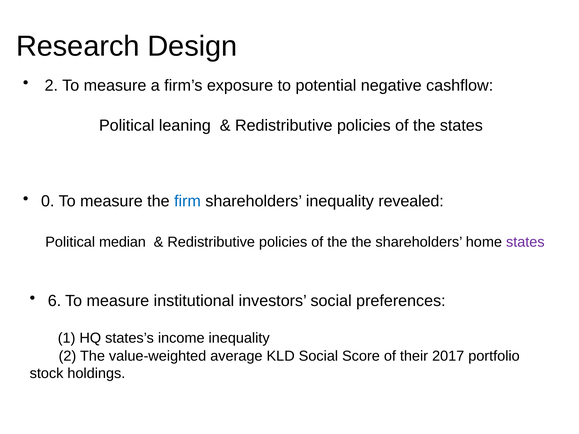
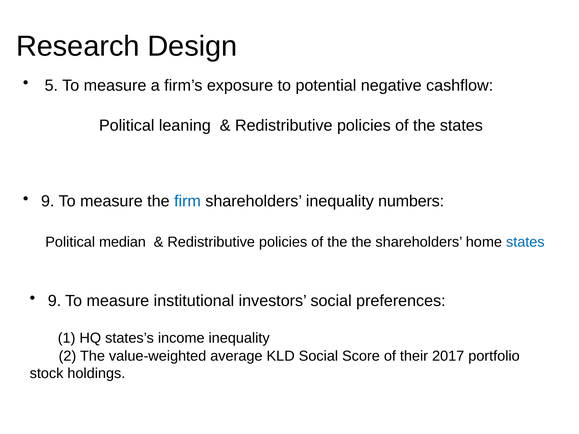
2: 2 -> 5 (51, 86)
0: 0 -> 9 (48, 201)
revealed: revealed -> numbers (411, 201)
states colour: purple -> blue (525, 242)
6: 6 -> 9 (54, 301)
